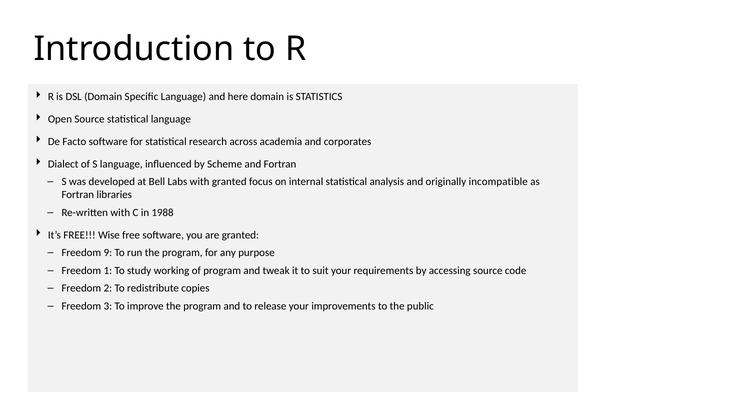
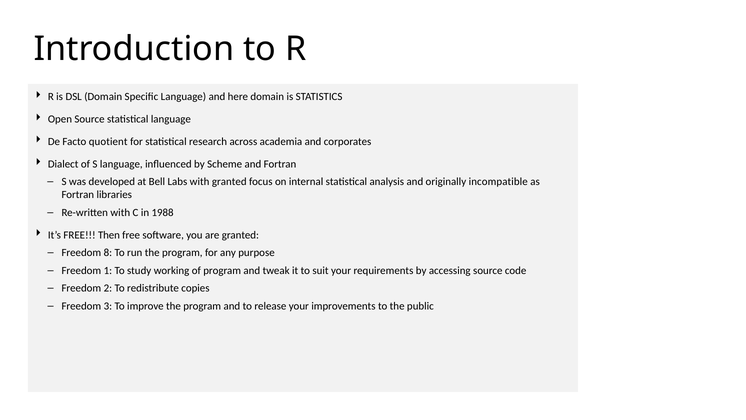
Facto software: software -> quotient (108, 142)
Wise: Wise -> Then (109, 235)
9: 9 -> 8 (108, 253)
